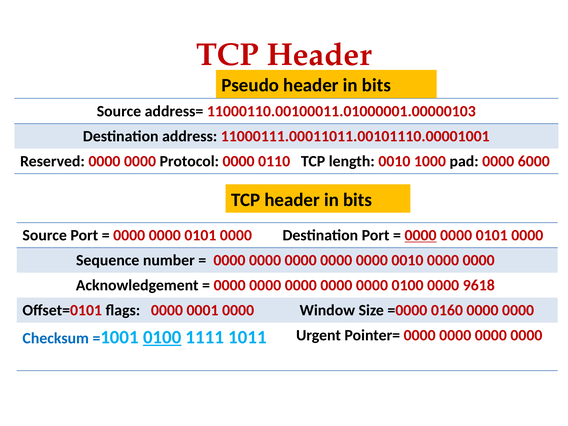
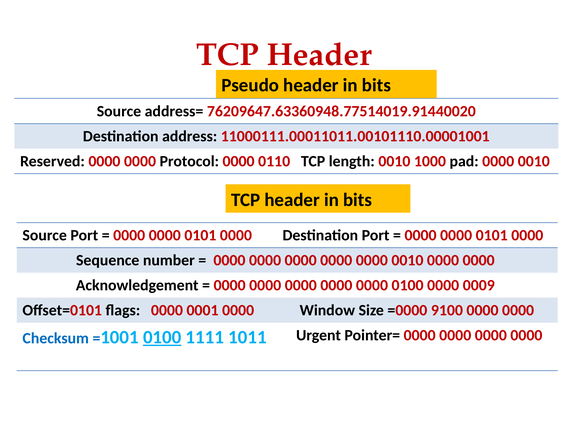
11000110.00100011.01000001.00000103: 11000110.00100011.01000001.00000103 -> 76209647.63360948.77514019.91440020 (341, 111)
pad 0000 6000: 6000 -> 0010 (534, 161)
0000 underline: present -> none (421, 235)
9618: 9618 -> 0009 (479, 285)
0160: 0160 -> 9100 (447, 310)
